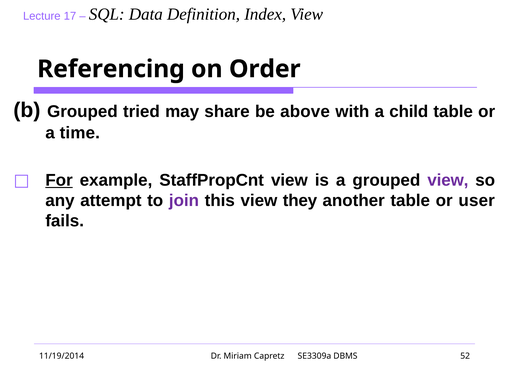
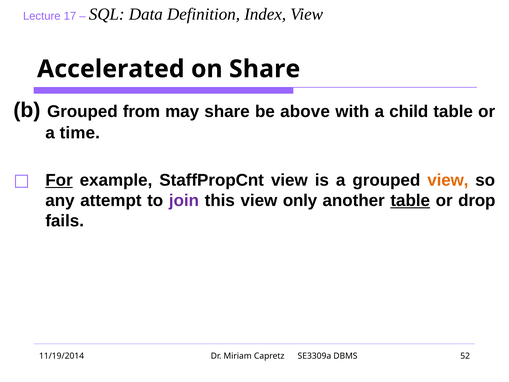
Referencing: Referencing -> Accelerated (111, 69)
on Order: Order -> Share (265, 69)
tried: tried -> from (141, 111)
view colour: purple -> orange (448, 180)
they: they -> only (300, 201)
table underline: none -> present (410, 201)
user: user -> drop (477, 201)
